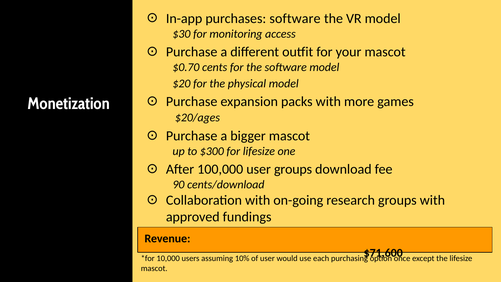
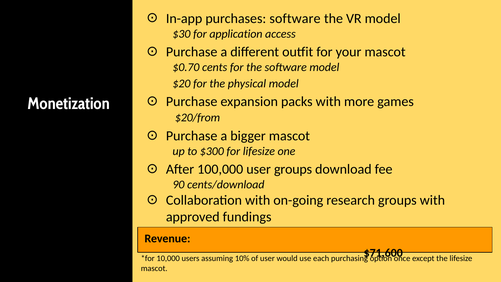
monitoring: monitoring -> application (236, 34)
$20/ages: $20/ages -> $20/from (198, 118)
